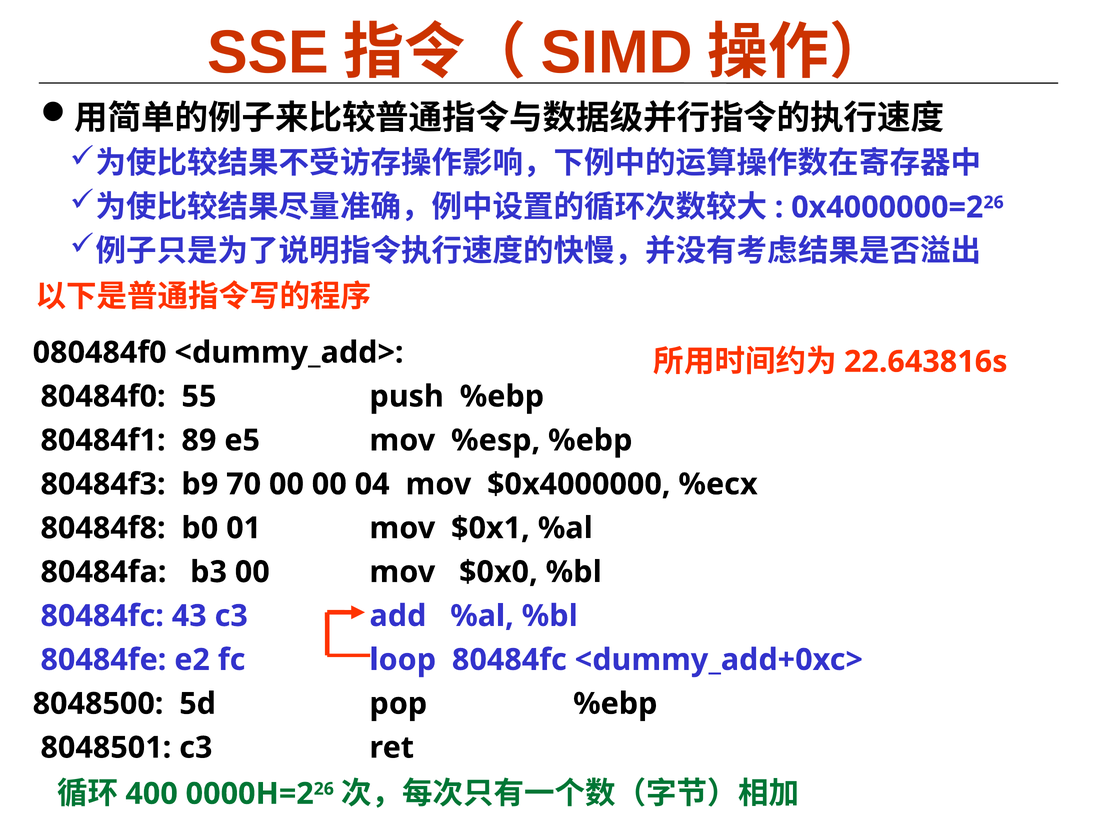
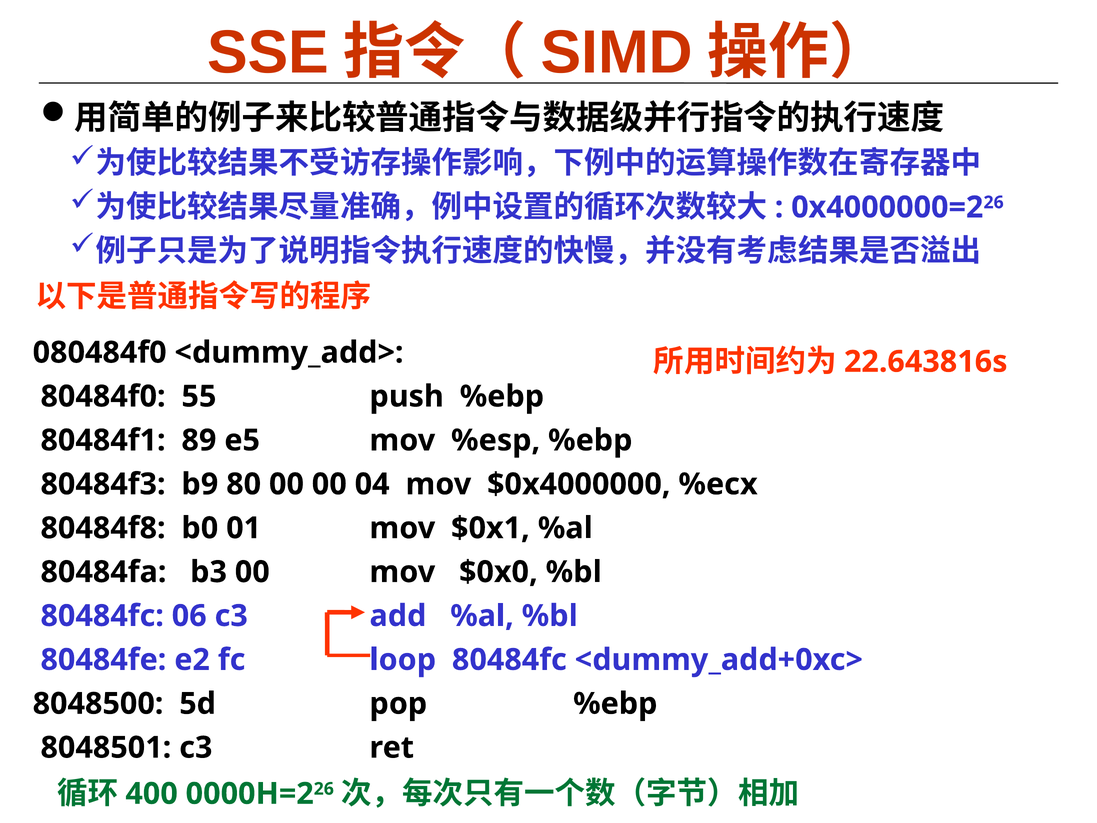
70: 70 -> 80 (244, 484)
43: 43 -> 06 (189, 616)
